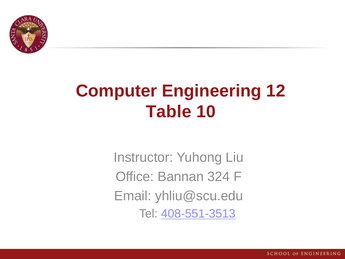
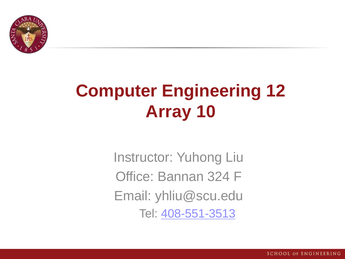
Table: Table -> Array (169, 112)
